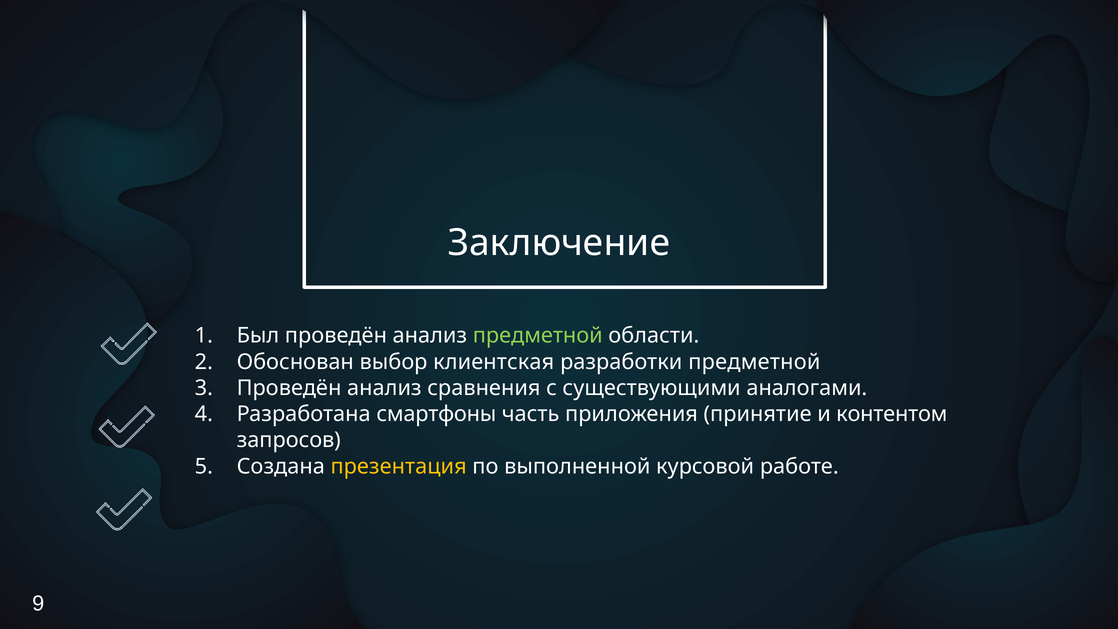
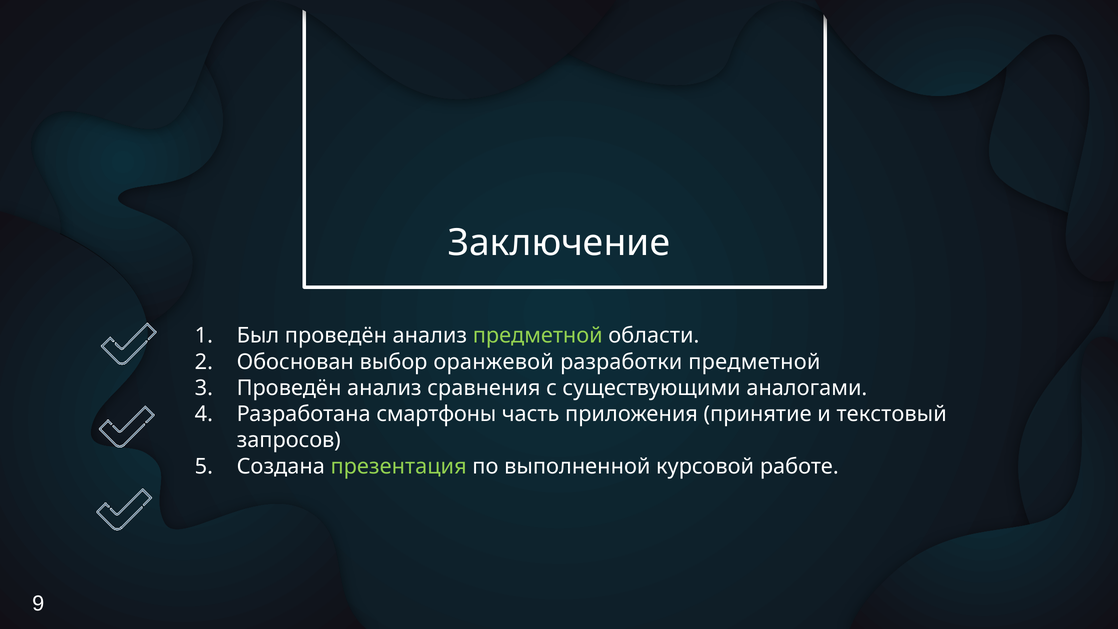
клиентская: клиентская -> оранжевой (494, 362)
контентом: контентом -> текстовый (892, 414)
презентация colour: yellow -> light green (399, 466)
